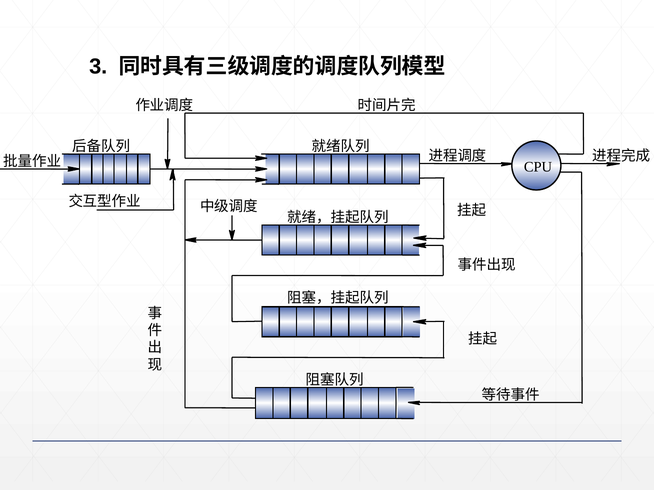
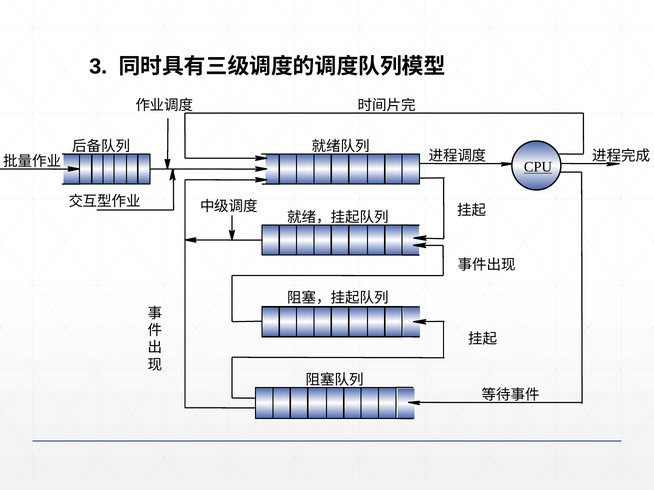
CPU underline: none -> present (538, 167)
